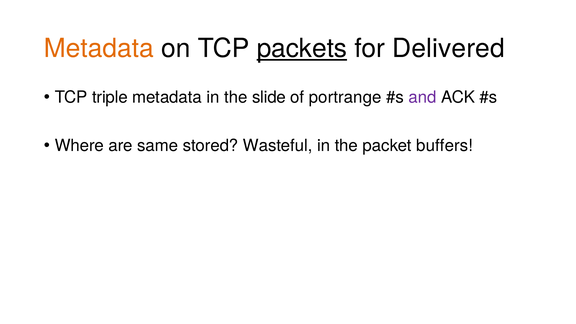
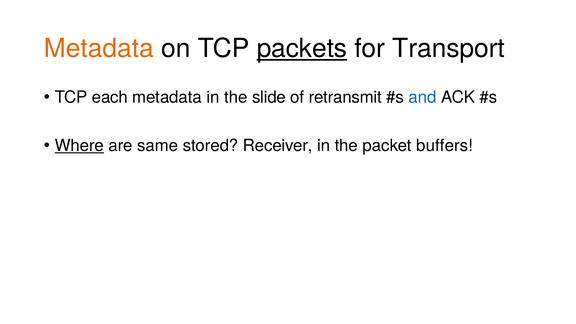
Delivered: Delivered -> Transport (449, 48)
triple: triple -> each (110, 97)
portrange: portrange -> retransmit (345, 97)
and colour: purple -> blue (423, 97)
Where underline: none -> present (79, 146)
Wasteful: Wasteful -> Receiver (278, 146)
